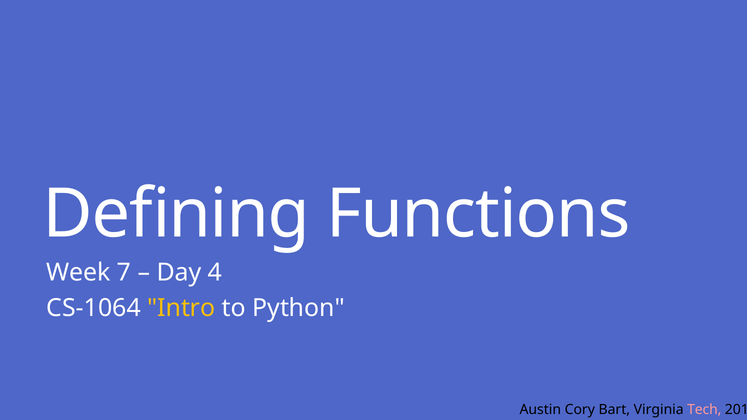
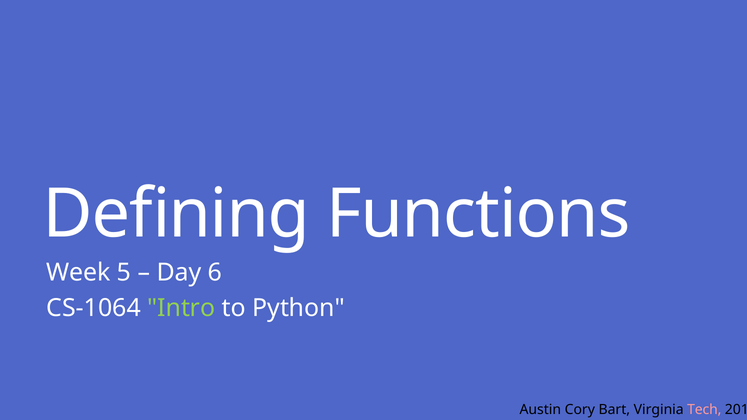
7: 7 -> 5 (124, 273)
4: 4 -> 6 (215, 273)
Intro colour: yellow -> light green (181, 308)
